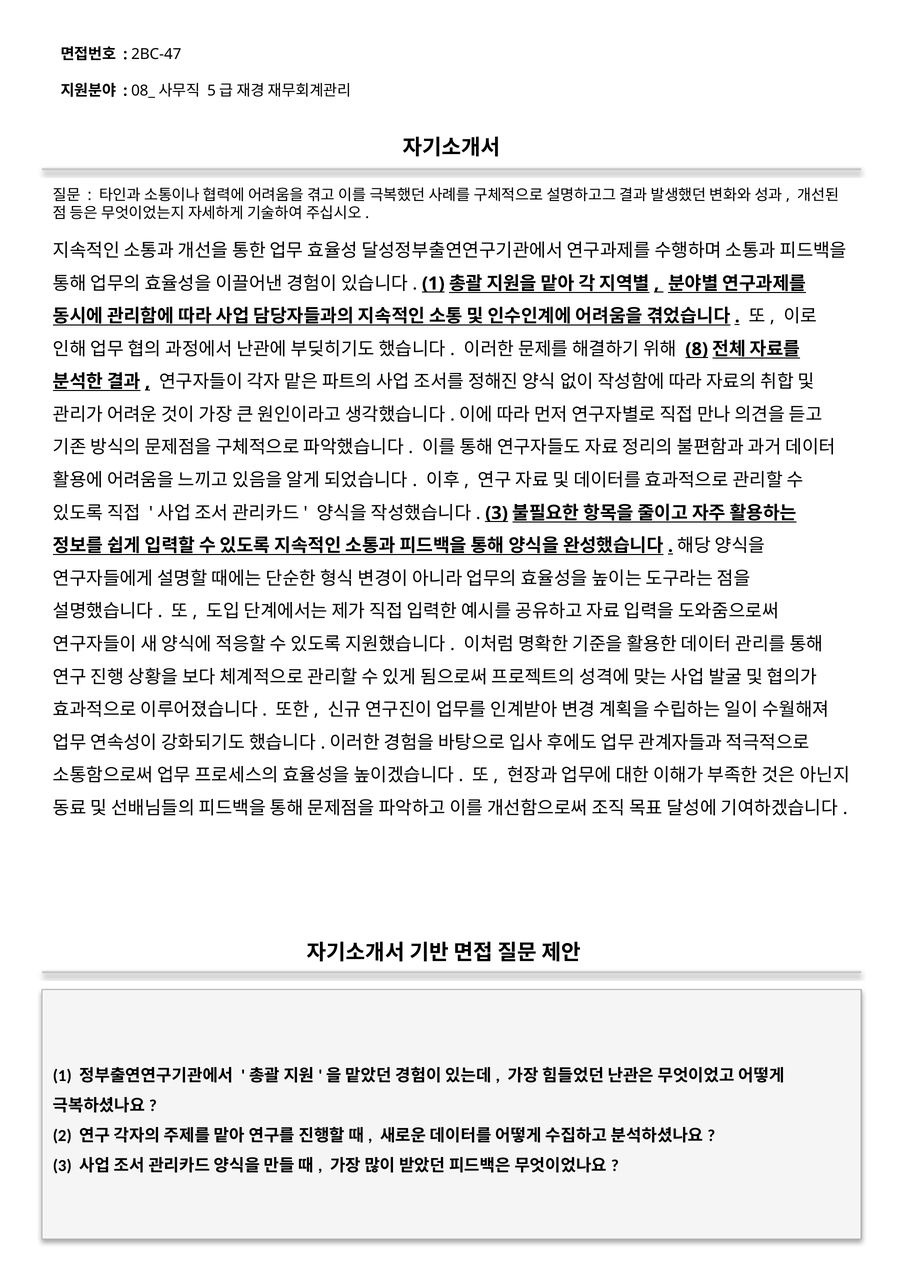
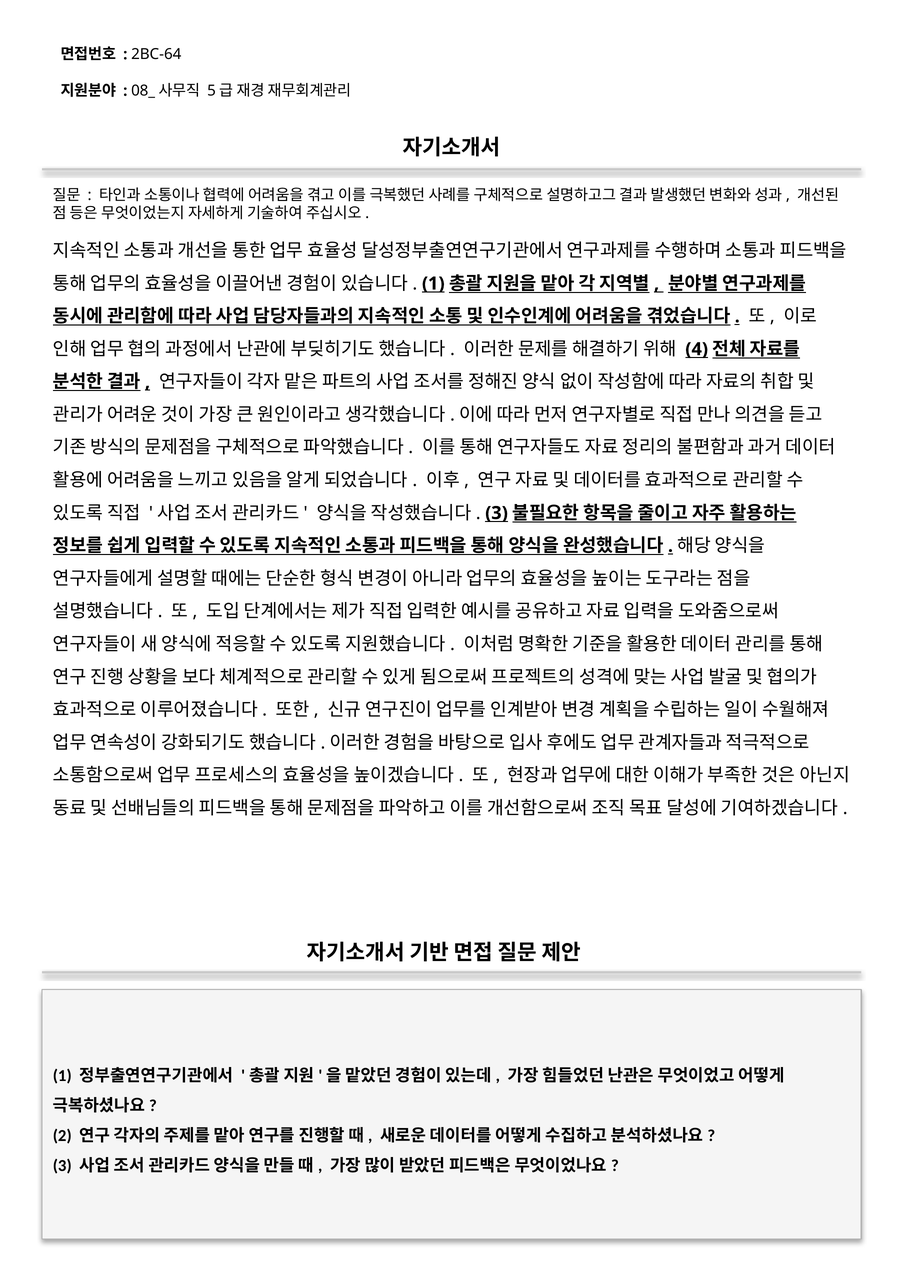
2BC-47: 2BC-47 -> 2BC-64 (156, 54)
8: 8 -> 4 (697, 349)
